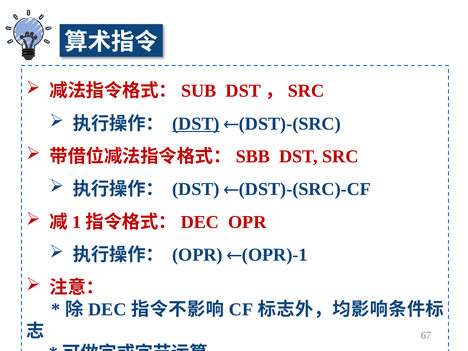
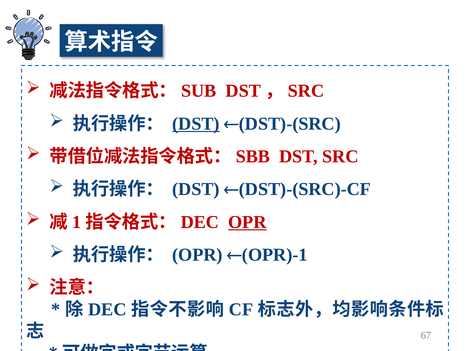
OPR underline: none -> present (247, 222)
